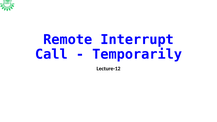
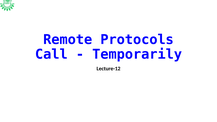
Interrupt: Interrupt -> Protocols (137, 40)
